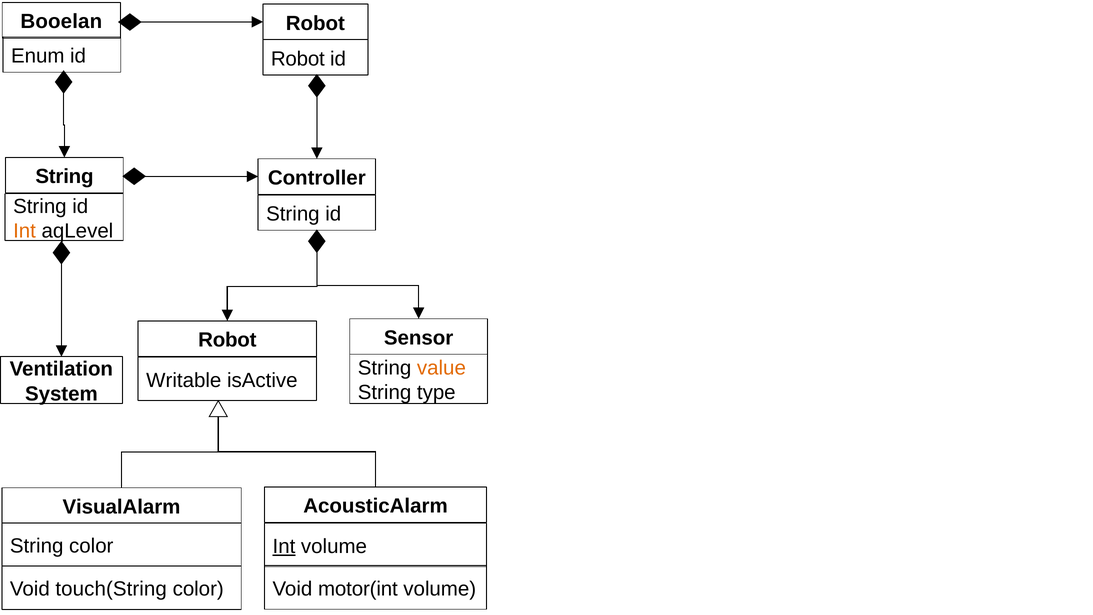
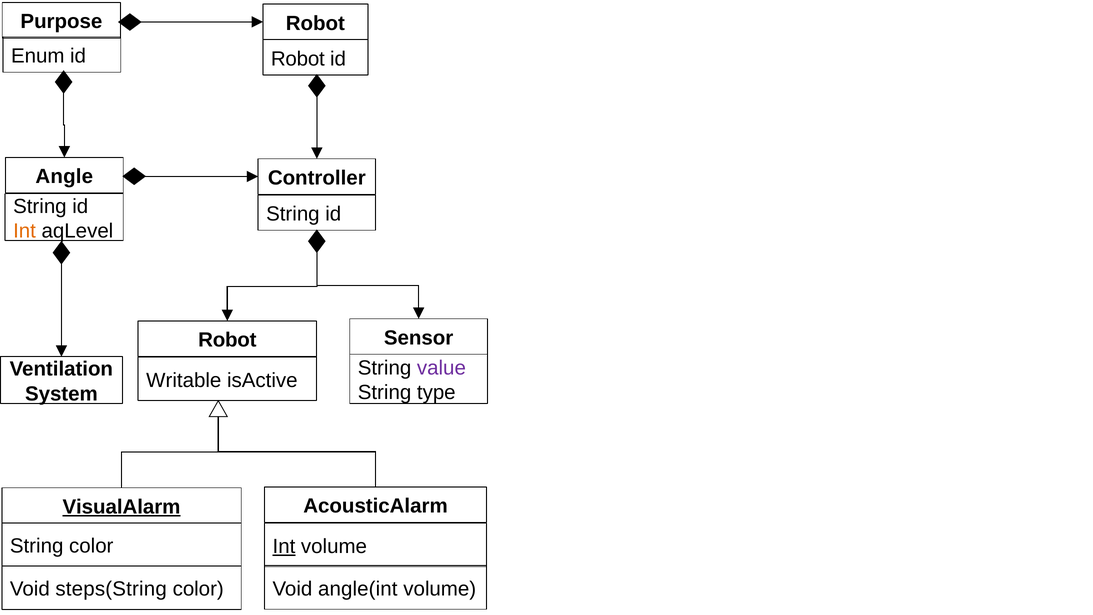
Booelan: Booelan -> Purpose (61, 22)
String: String -> Angle (64, 177)
value colour: orange -> purple (441, 368)
VisualAlarm underline: none -> present (121, 507)
motor(int: motor(int -> angle(int (358, 589)
touch(String: touch(String -> steps(String (111, 589)
